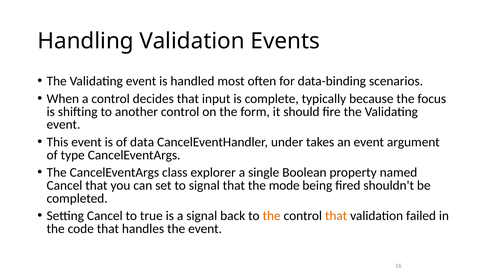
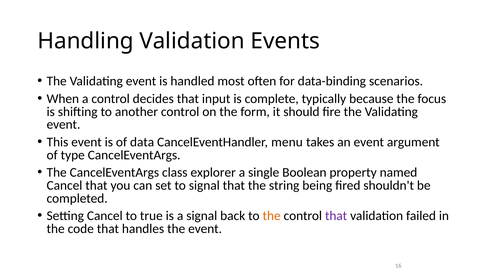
under: under -> menu (287, 142)
mode: mode -> string (284, 186)
that colour: orange -> purple (336, 216)
